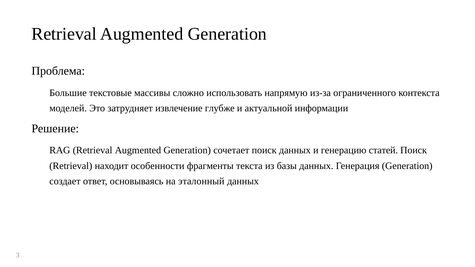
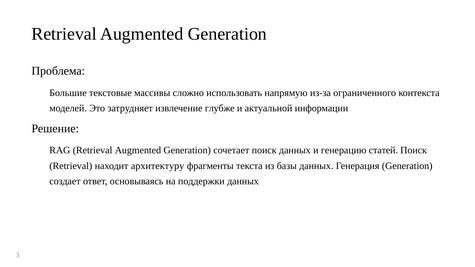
особенности: особенности -> архитектуру (158, 166)
эталонный: эталонный -> поддержки (201, 181)
